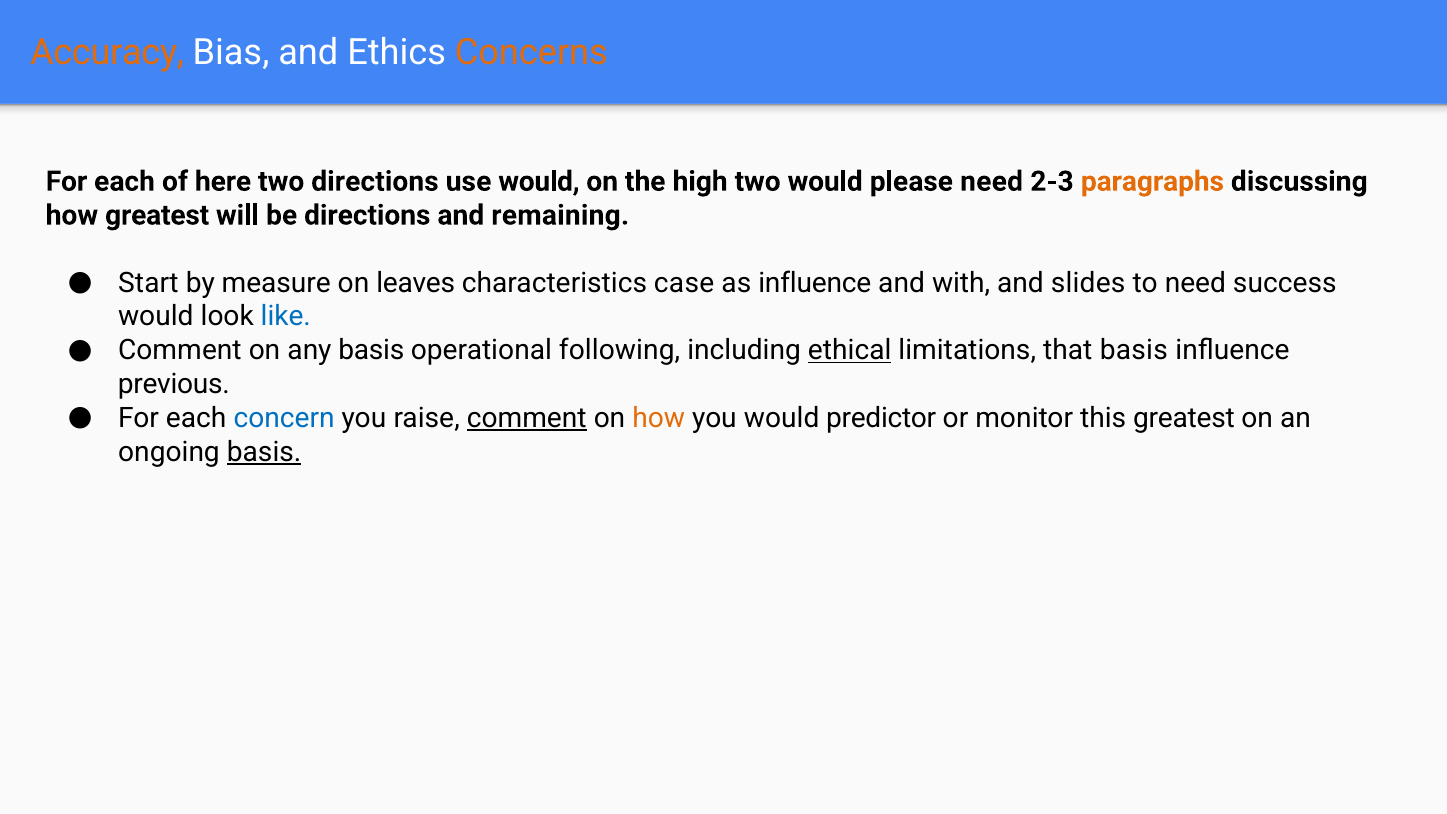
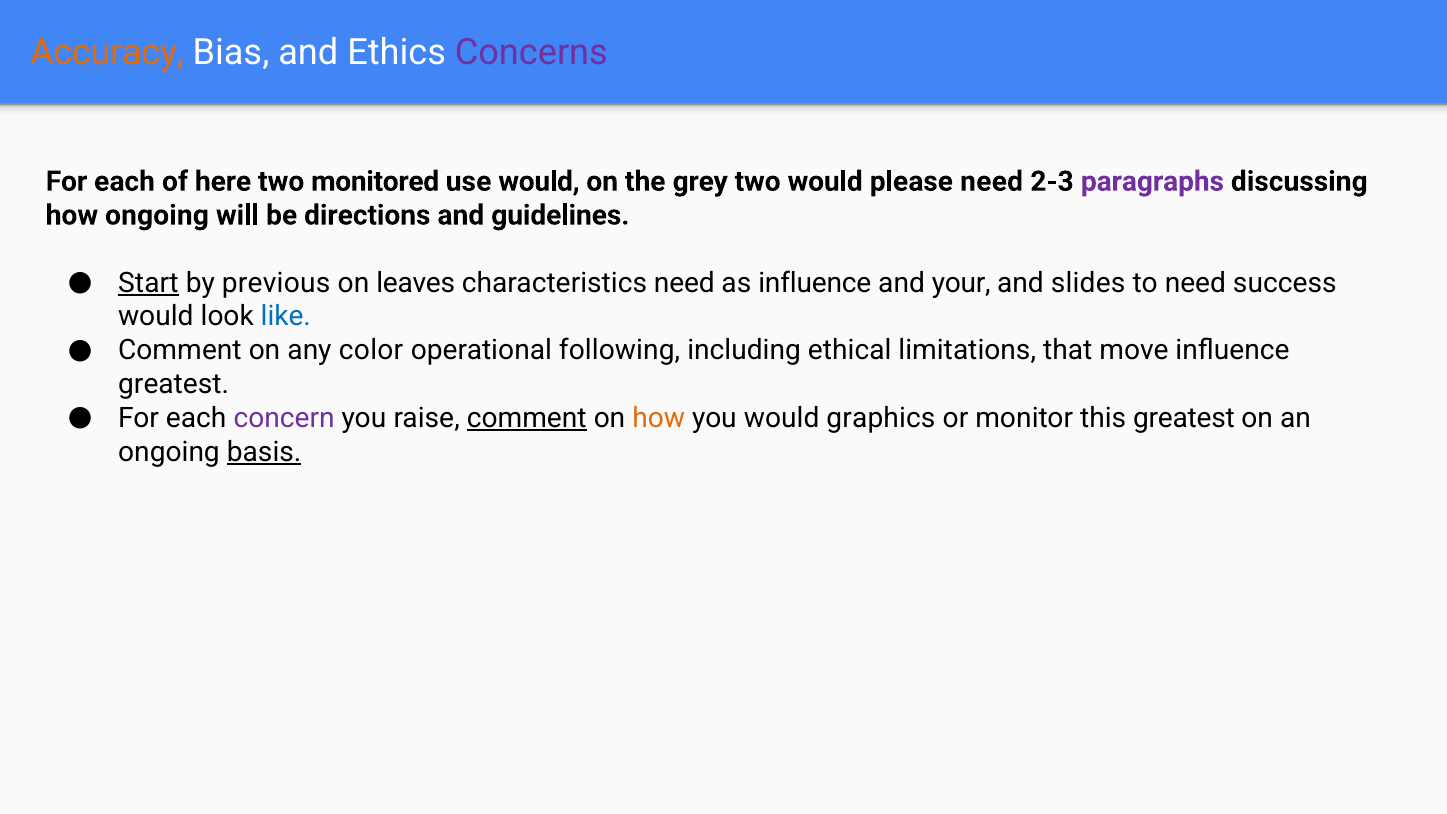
Concerns colour: orange -> purple (531, 53)
two directions: directions -> monitored (375, 181)
high: high -> grey (700, 181)
paragraphs colour: orange -> purple (1152, 181)
how greatest: greatest -> ongoing (157, 215)
remaining: remaining -> guidelines (560, 215)
Start underline: none -> present (148, 283)
measure: measure -> previous (276, 283)
characteristics case: case -> need (684, 283)
with: with -> your (961, 283)
any basis: basis -> color (371, 350)
ethical underline: present -> none (850, 350)
that basis: basis -> move (1134, 350)
previous: previous -> greatest (174, 384)
concern colour: blue -> purple (284, 418)
predictor: predictor -> graphics (881, 418)
